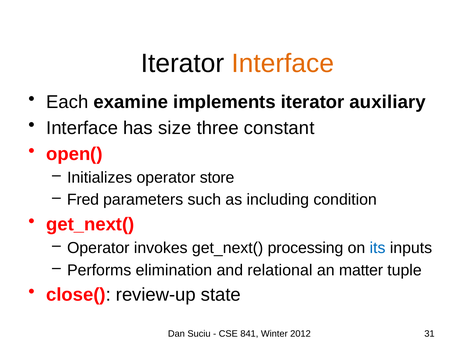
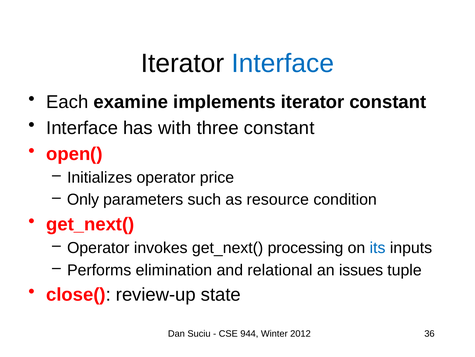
Interface colour: orange -> blue (283, 63)
iterator auxiliary: auxiliary -> constant (388, 102)
size: size -> with (175, 128)
store: store -> price (217, 177)
Fred: Fred -> Only (83, 199)
including: including -> resource (278, 199)
matter: matter -> issues (361, 270)
841: 841 -> 944 (249, 333)
31: 31 -> 36 (429, 333)
